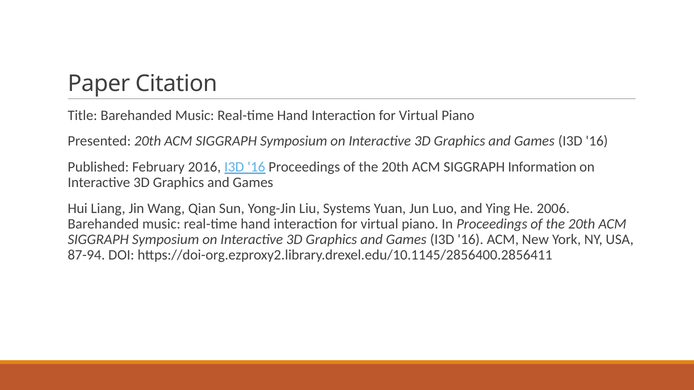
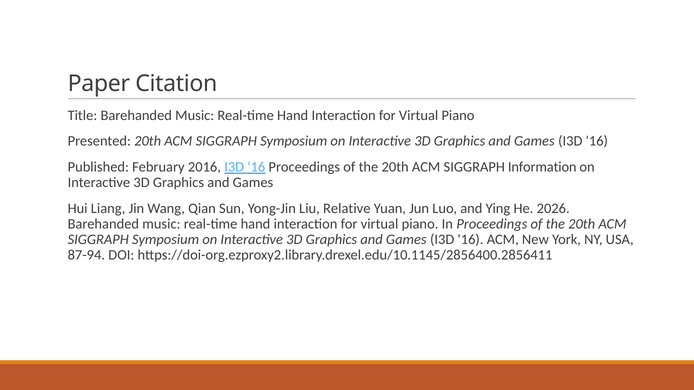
Systems: Systems -> Relative (347, 209)
2006: 2006 -> 2026 (553, 209)
